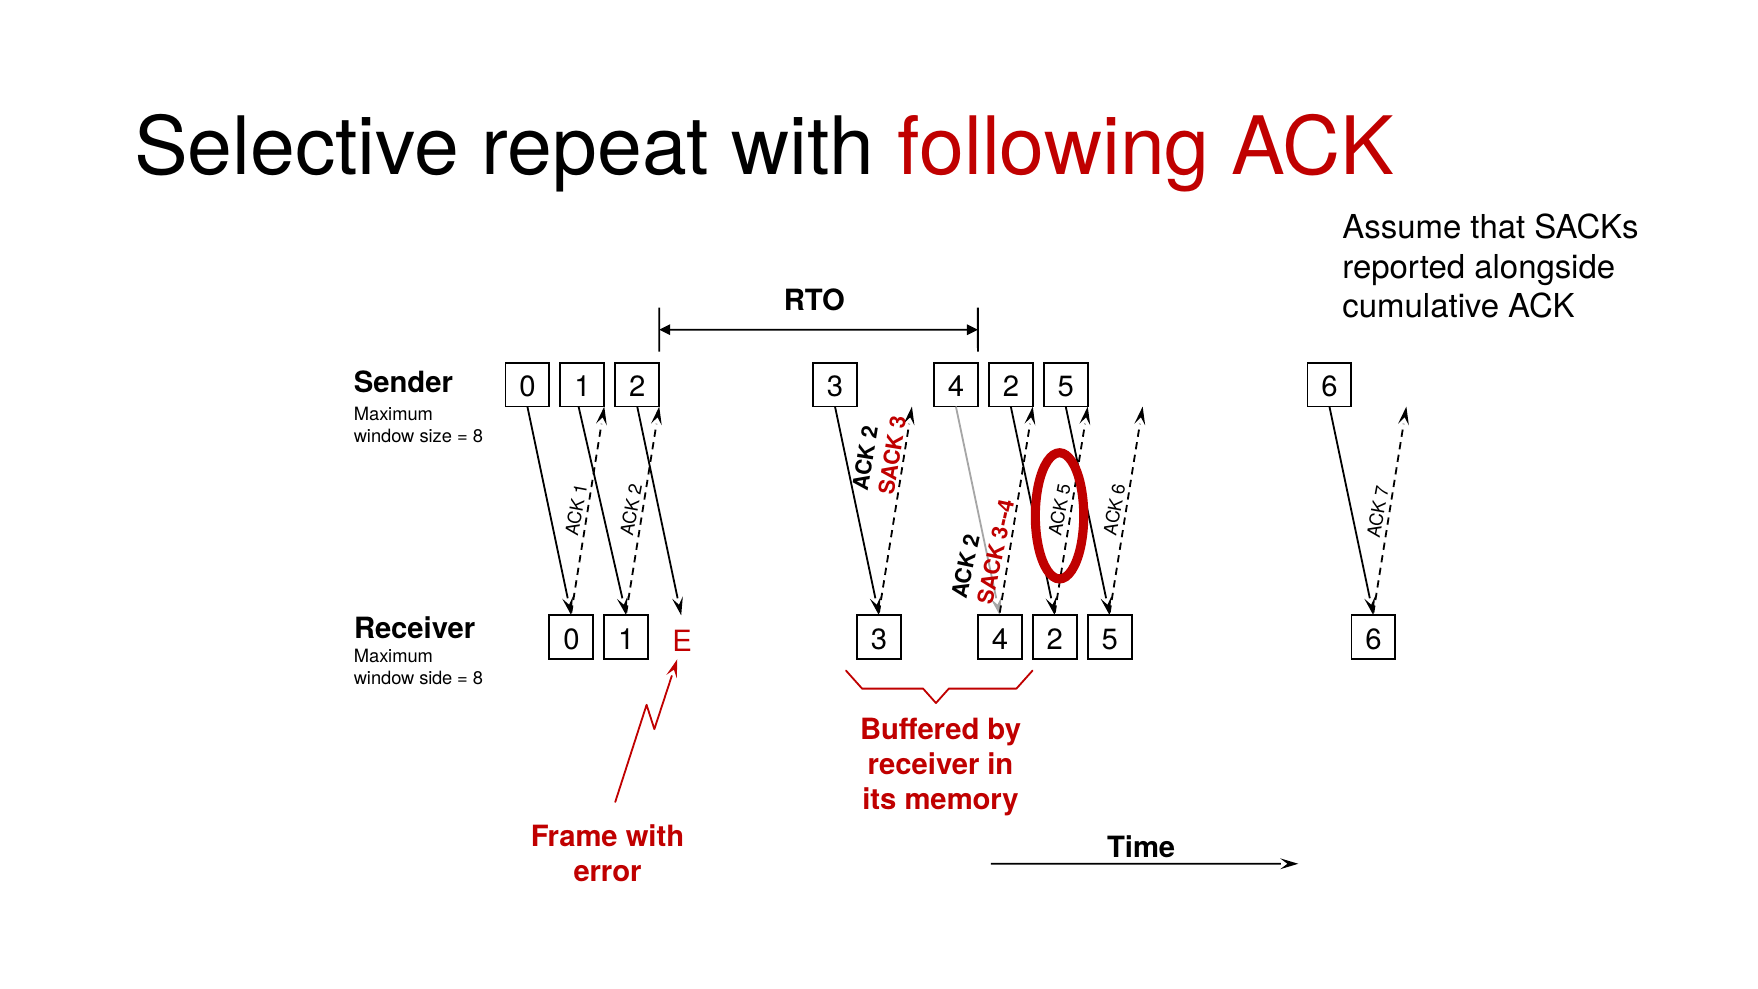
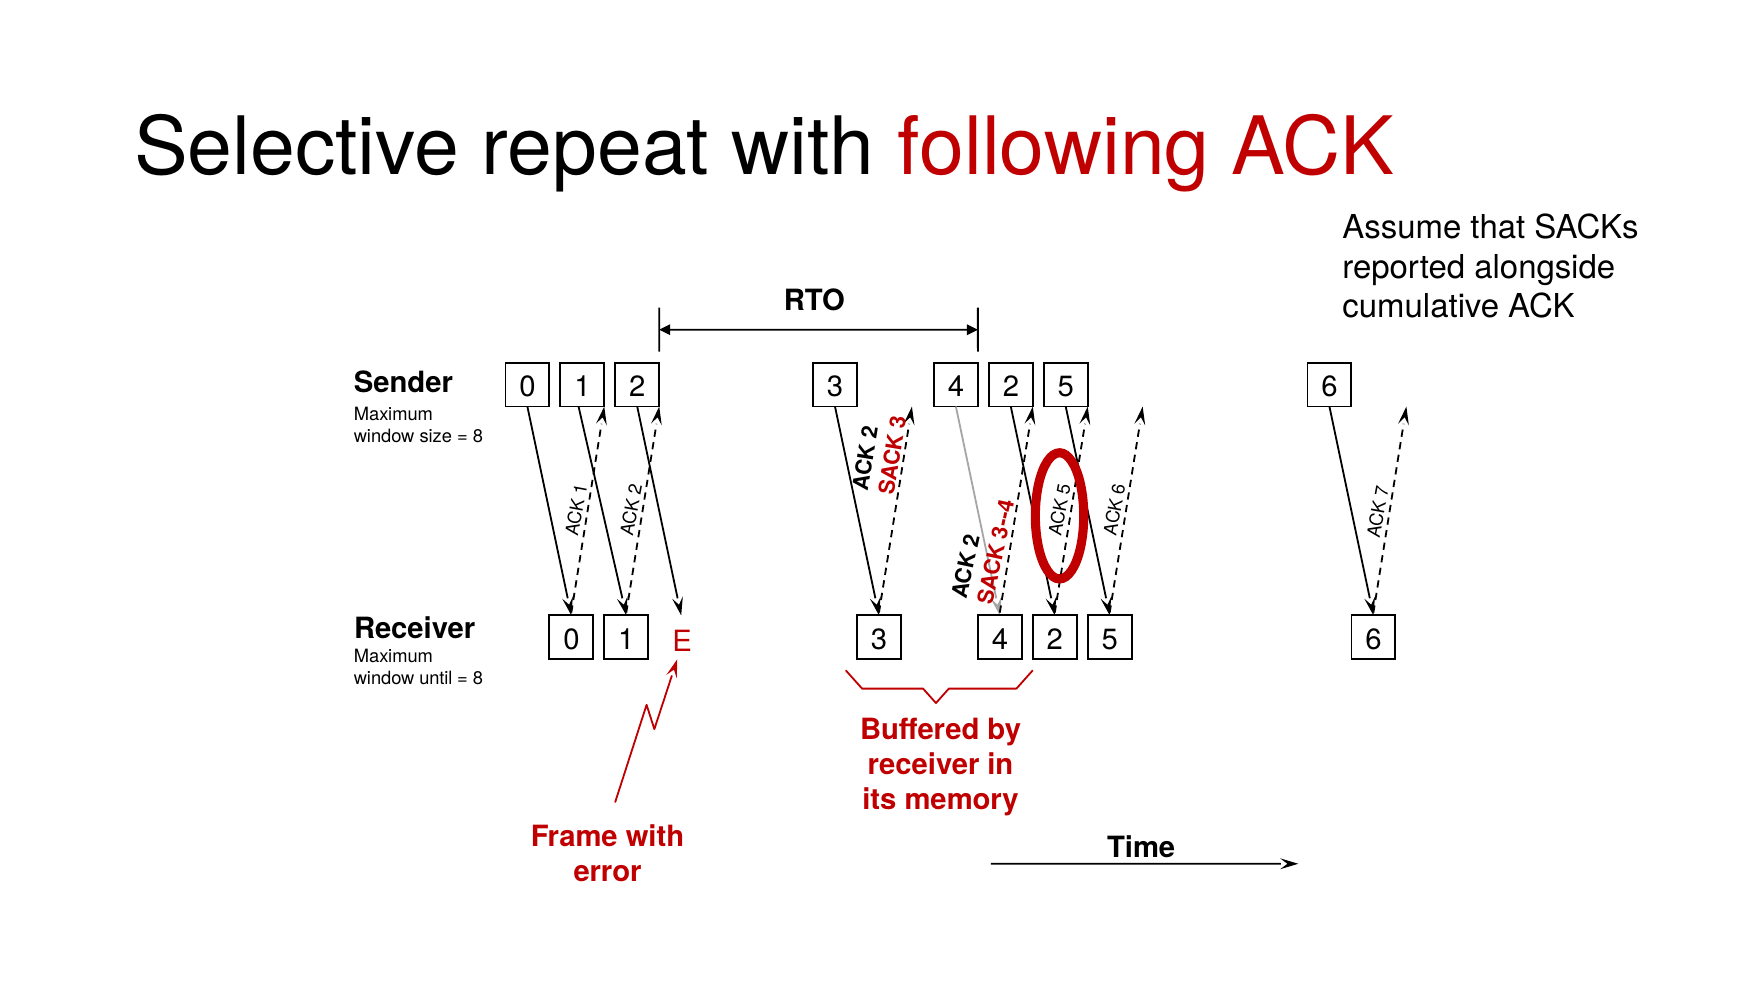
side: side -> until (436, 678)
